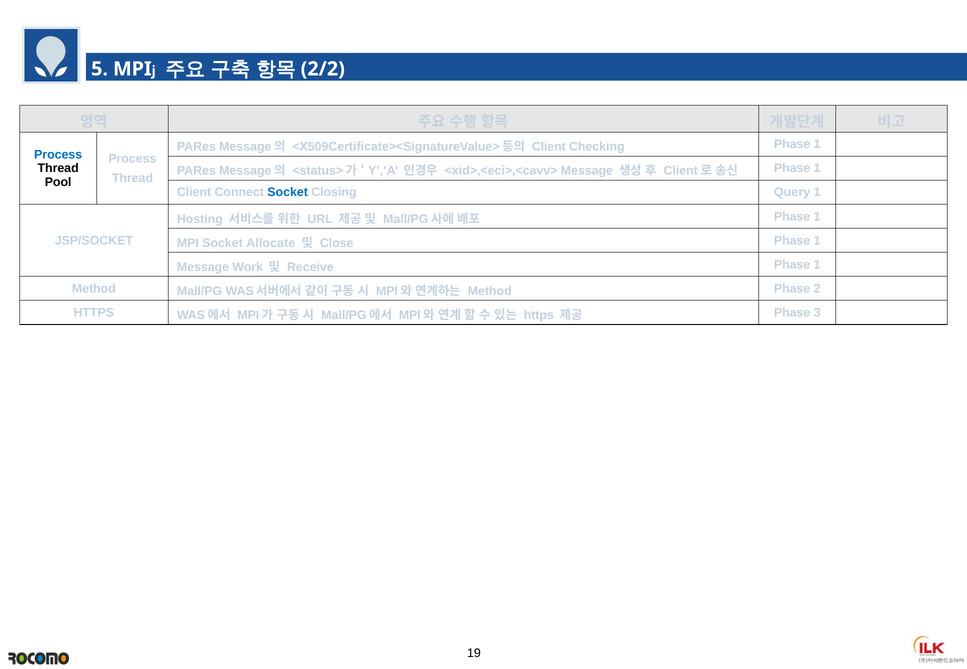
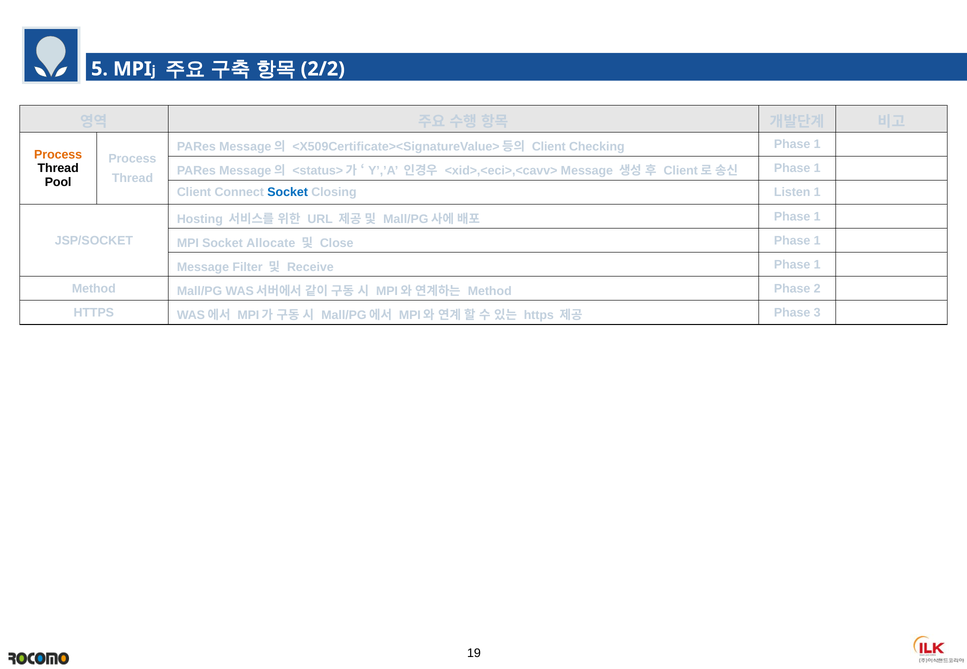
Process colour: blue -> orange (58, 155)
Query: Query -> Listen (792, 192)
Work: Work -> Filter (248, 267)
